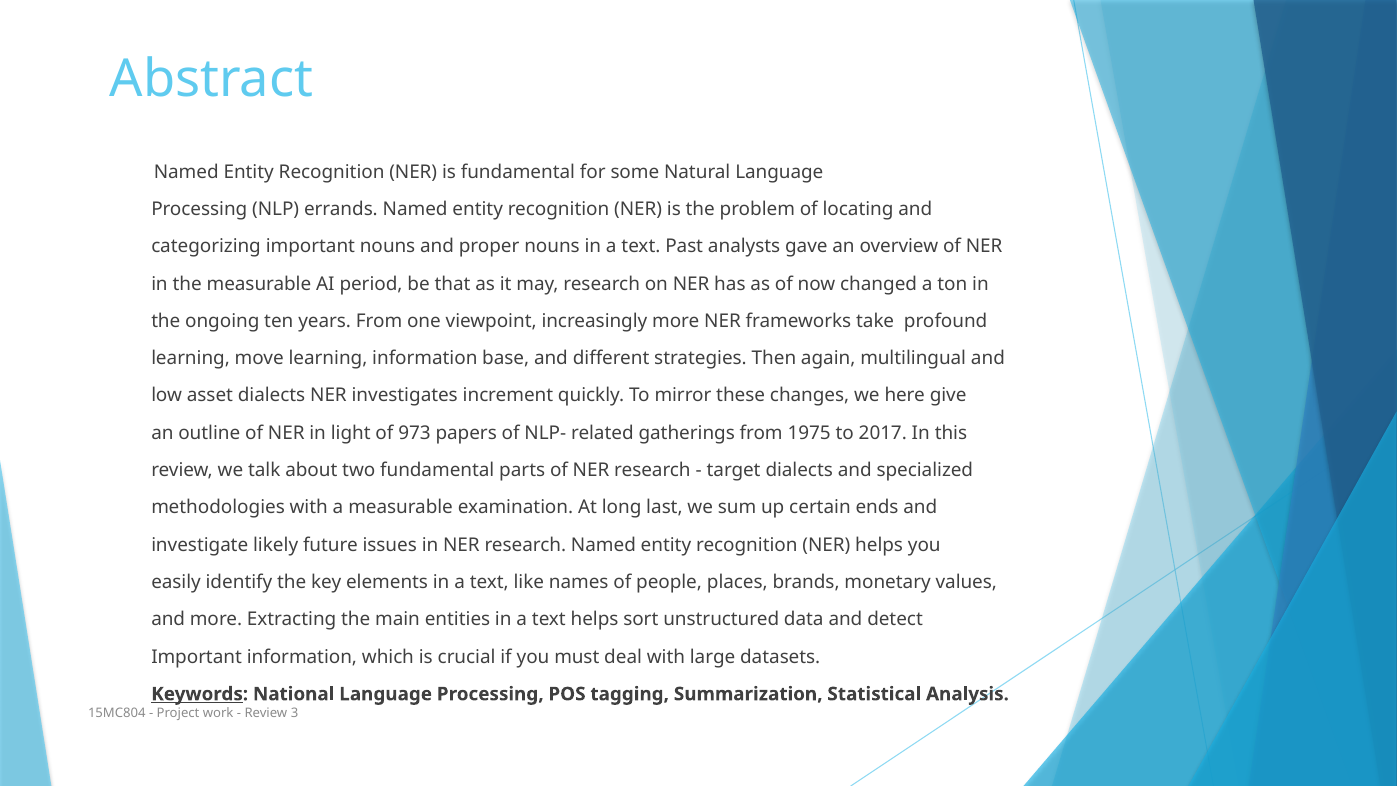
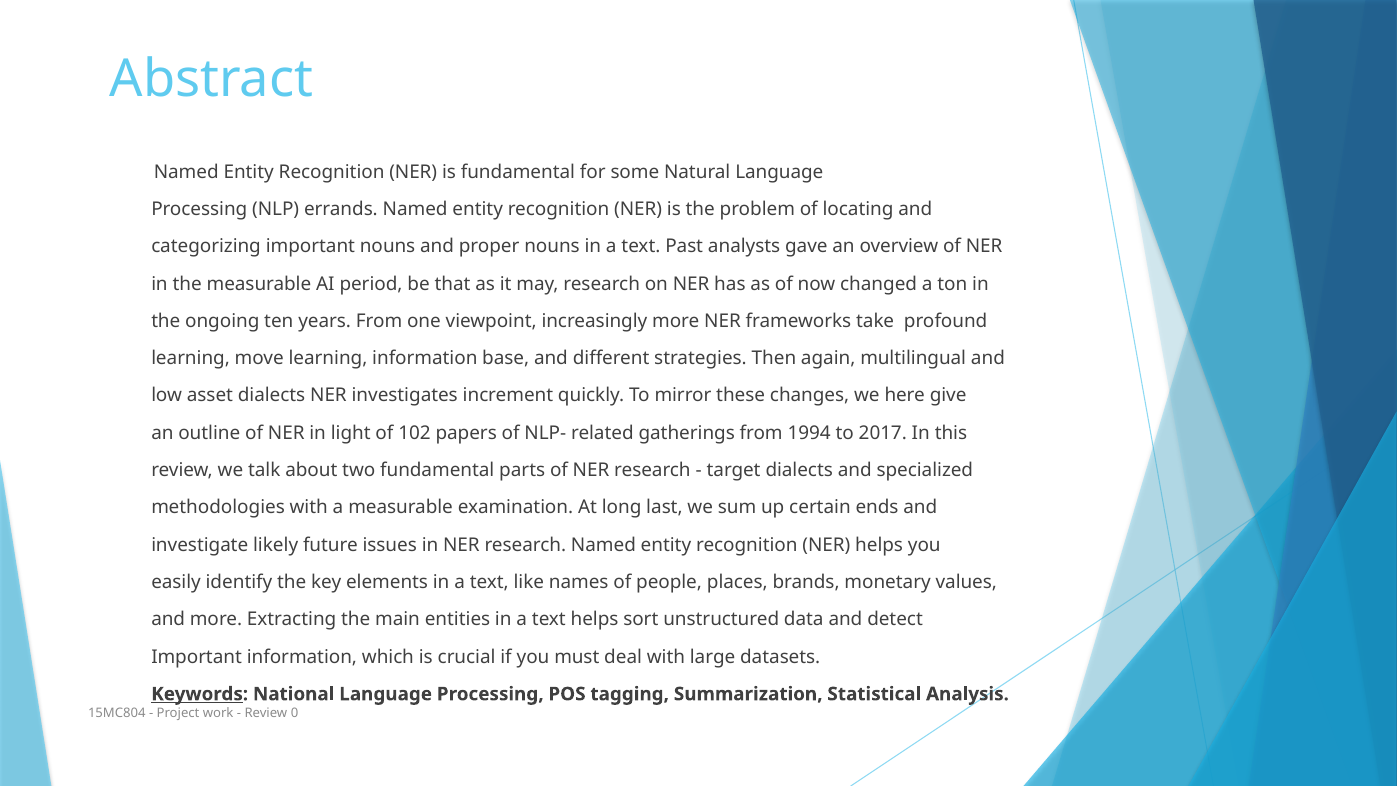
973: 973 -> 102 (415, 433)
1975: 1975 -> 1994 (809, 433)
3: 3 -> 0 (295, 713)
